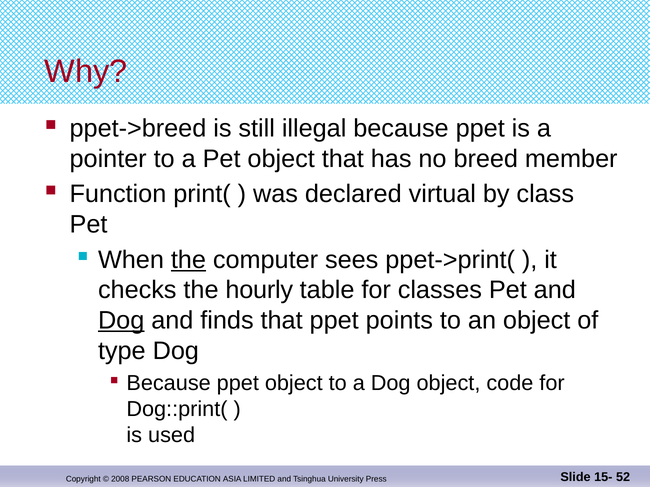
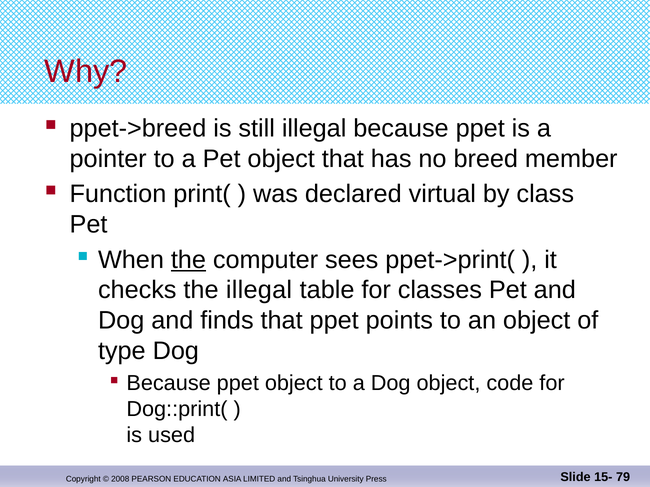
the hourly: hourly -> illegal (259, 290)
Dog underline: present -> none (121, 321)
52: 52 -> 79 (623, 478)
